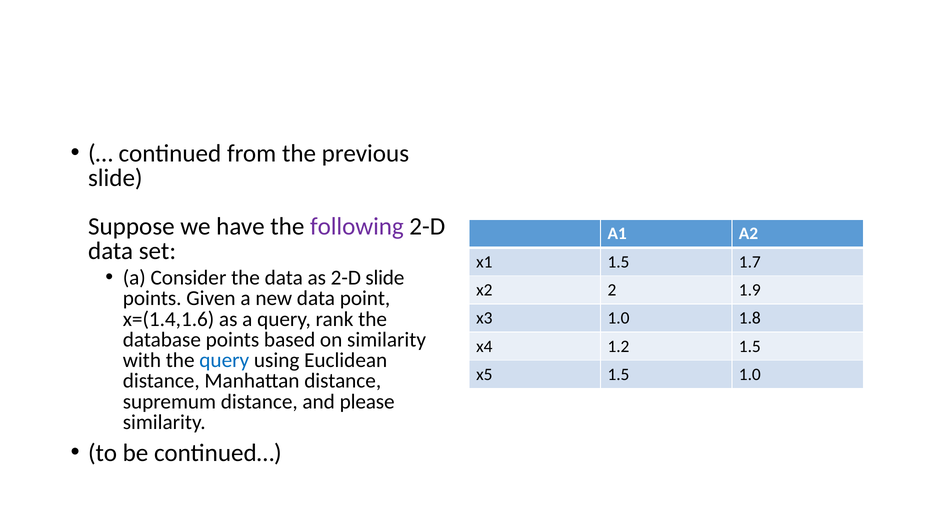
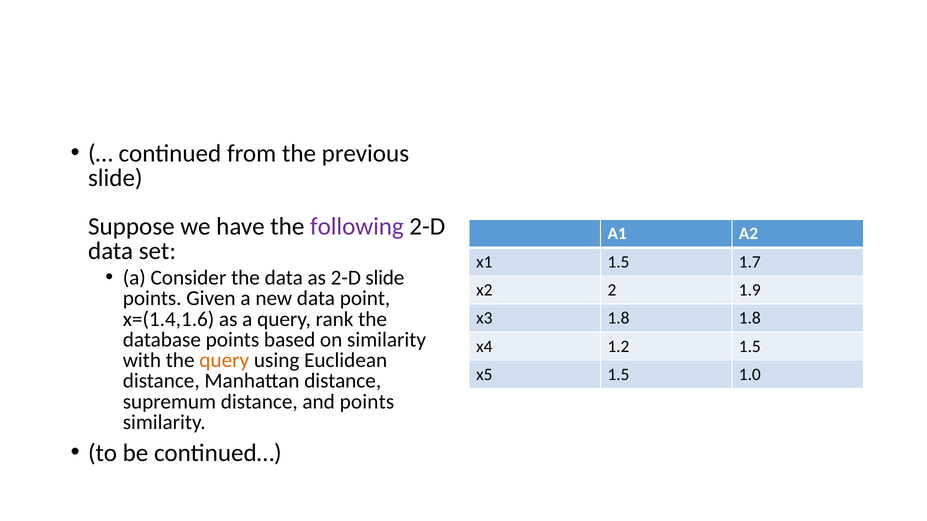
x3 1.0: 1.0 -> 1.8 (618, 319)
query colour: blue -> orange (224, 361)
and please: please -> points (367, 402)
